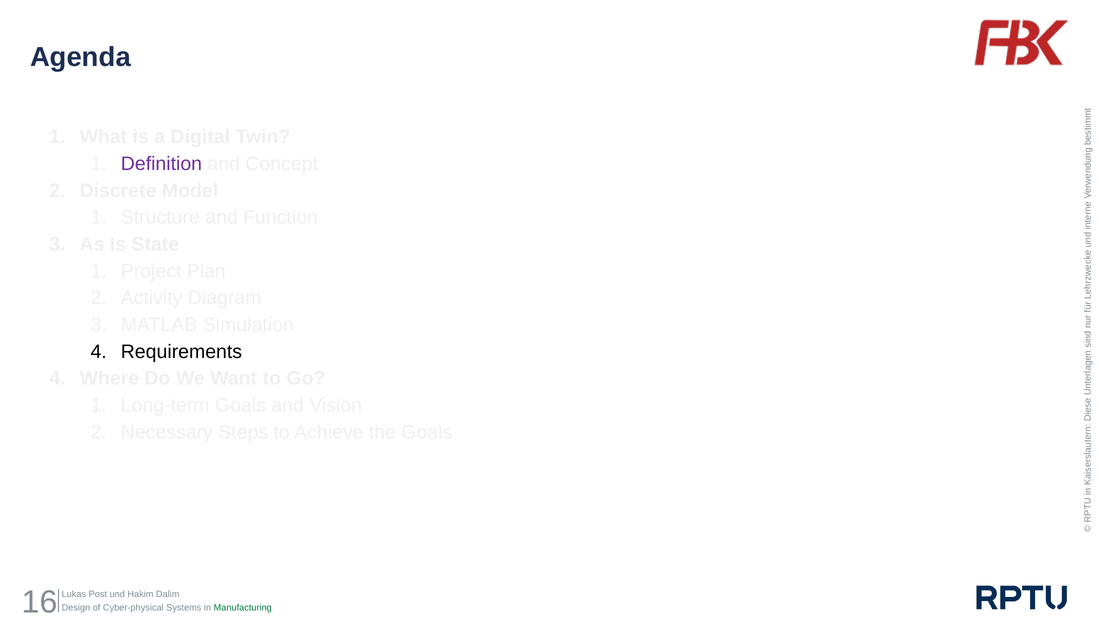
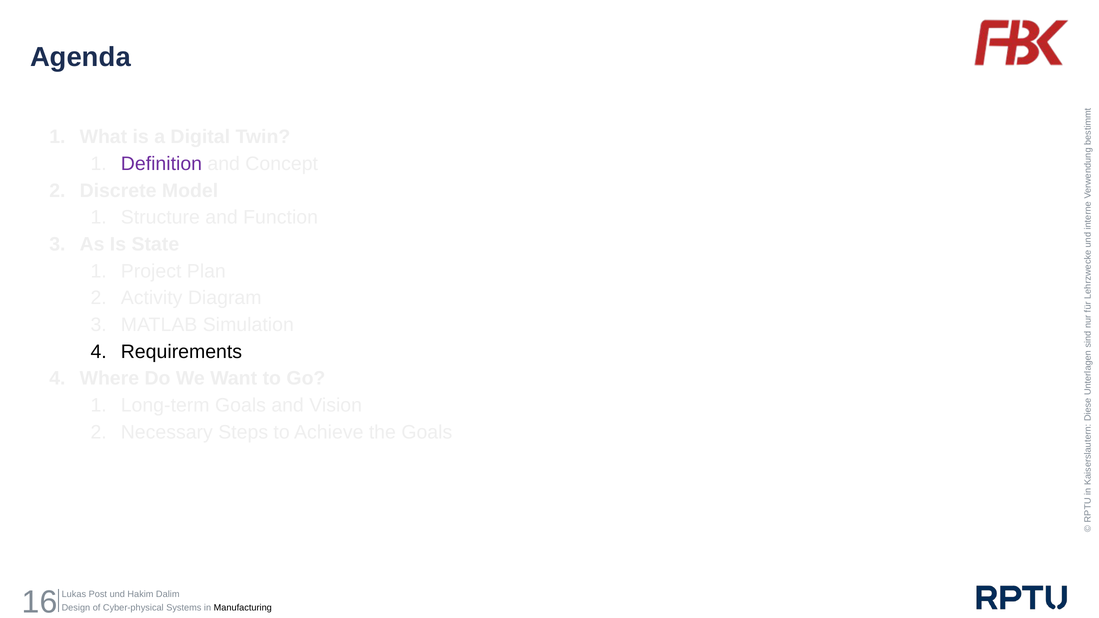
Manufacturing colour: green -> black (243, 608)
